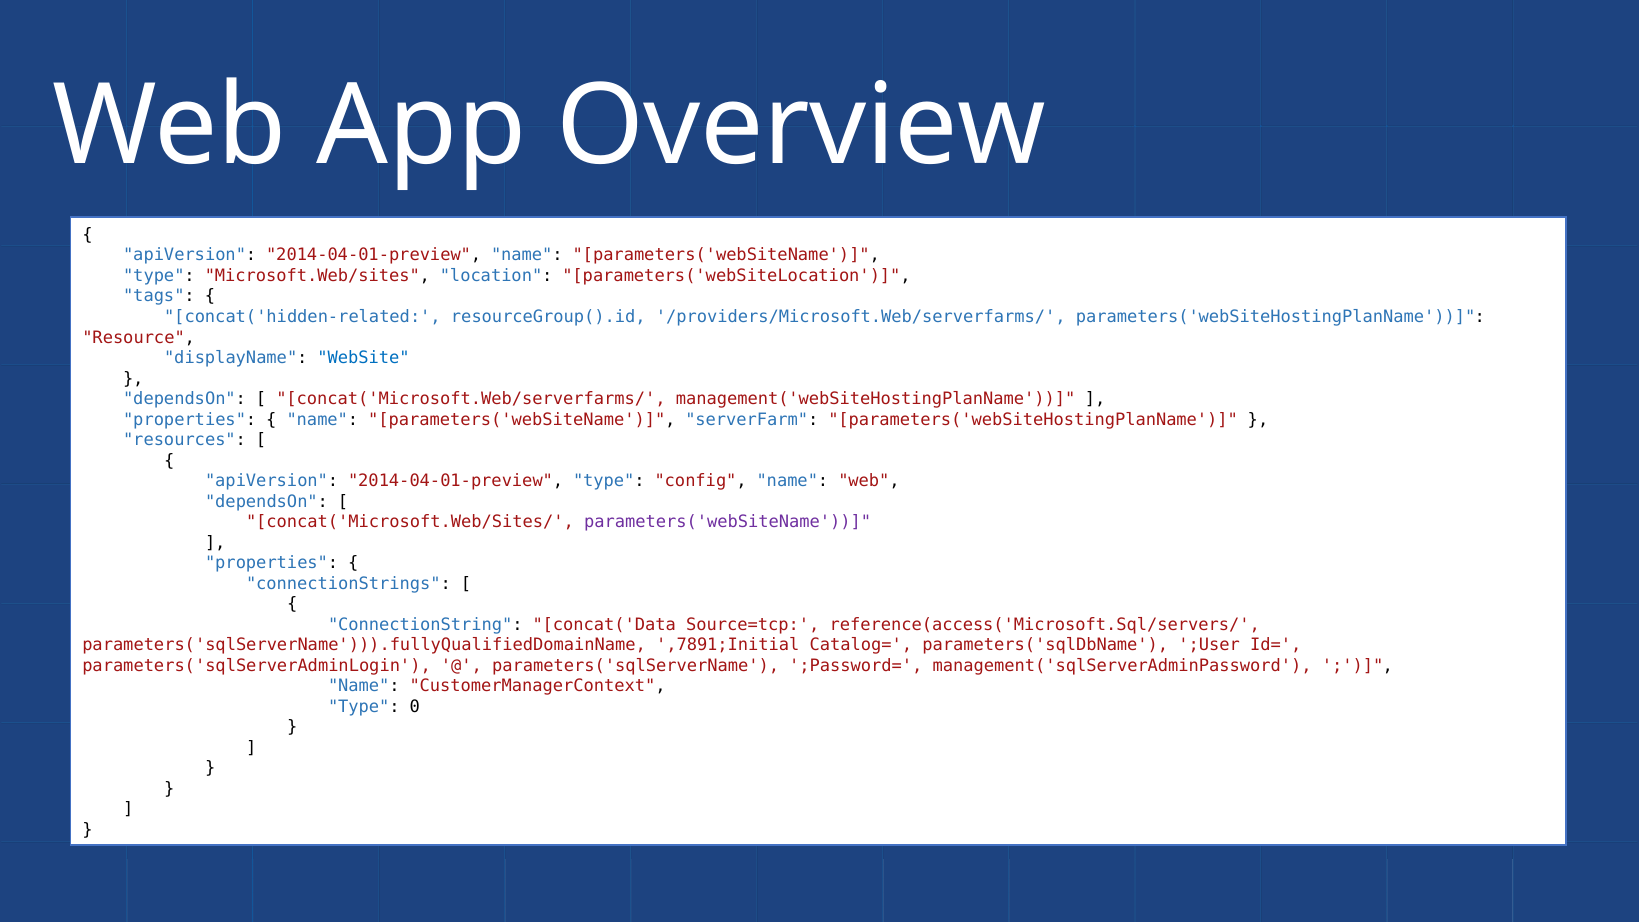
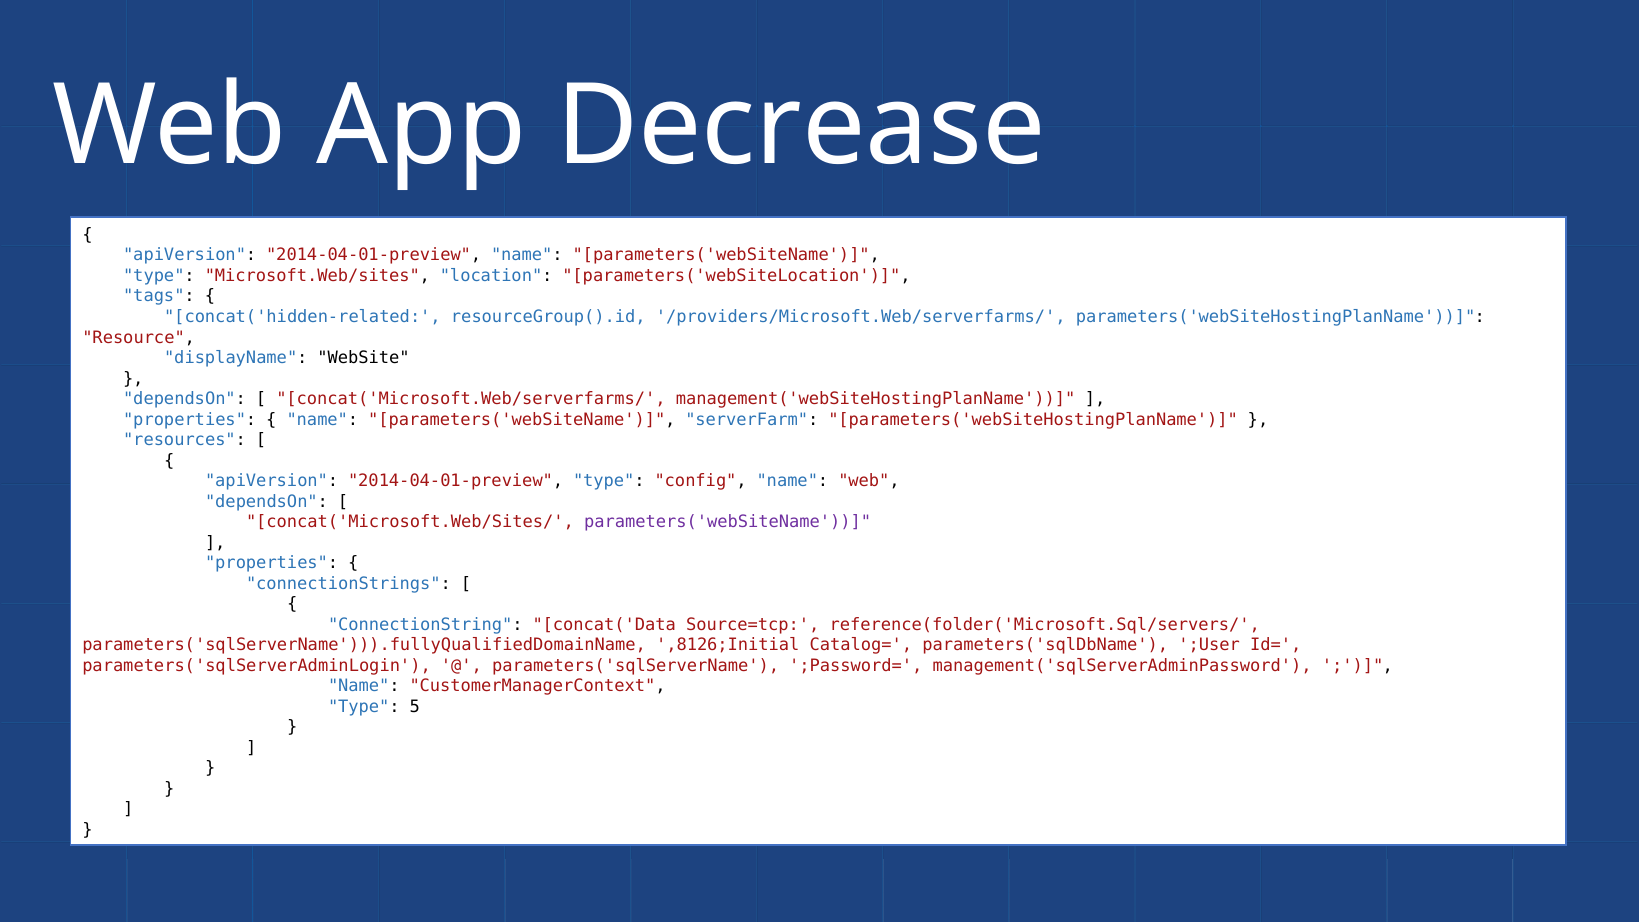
Overview: Overview -> Decrease (801, 126)
WebSite colour: blue -> black (363, 358)
reference(access('Microsoft.Sql/servers/: reference(access('Microsoft.Sql/servers/ -> reference(folder('Microsoft.Sql/servers/ (1045, 625)
,7891;Initial: ,7891;Initial -> ,8126;Initial (728, 645)
0: 0 -> 5 (415, 707)
